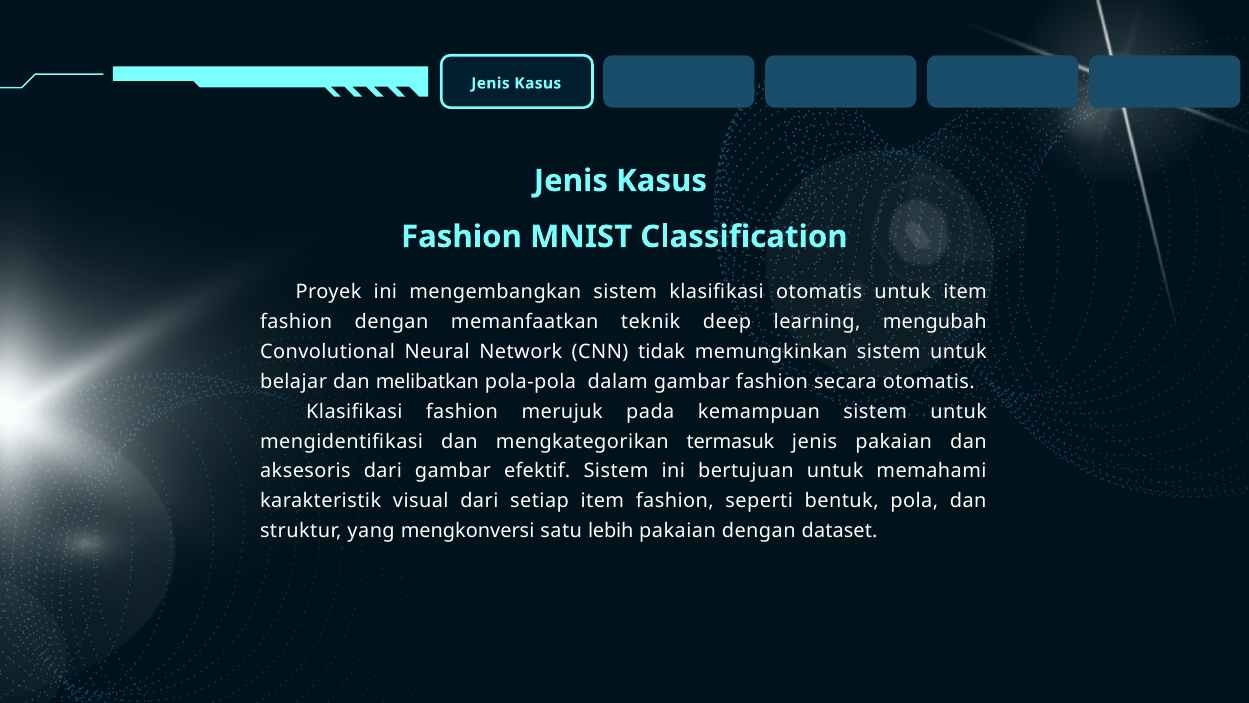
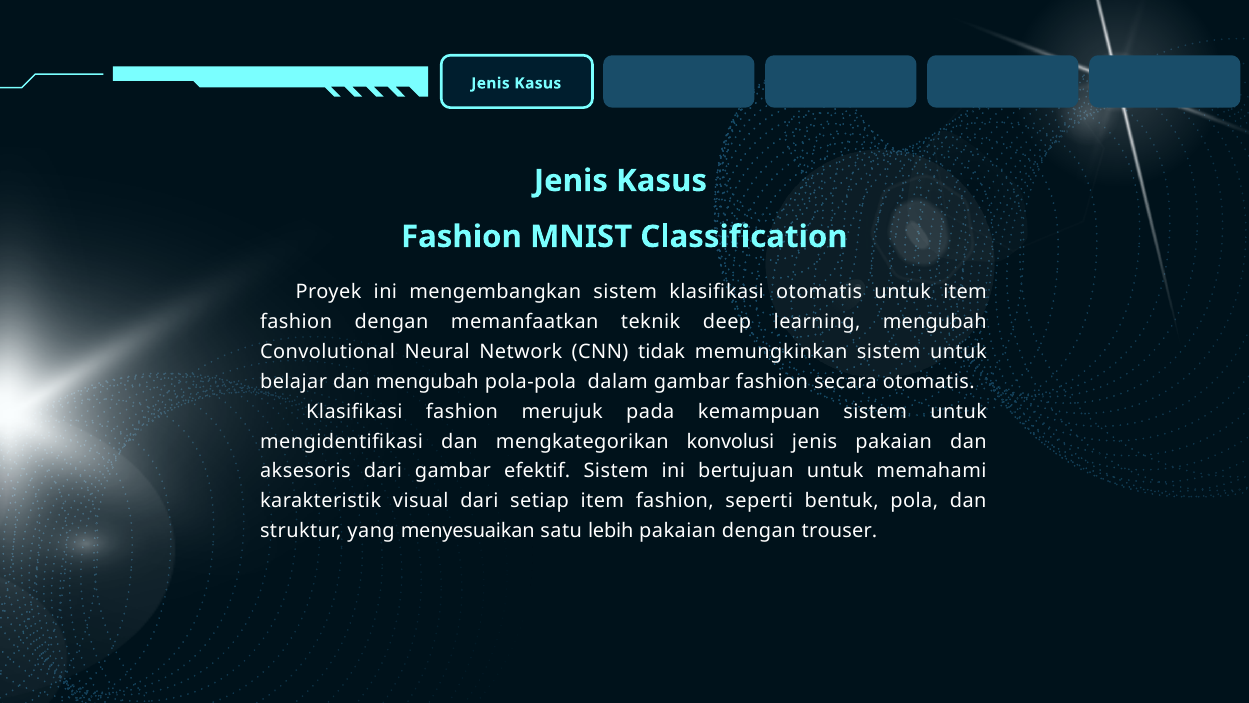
dan melibatkan: melibatkan -> mengubah (427, 381)
termasuk: termasuk -> konvolusi (730, 441)
mengkonversi: mengkonversi -> menyesuaikan (468, 531)
dataset: dataset -> trouser (840, 531)
